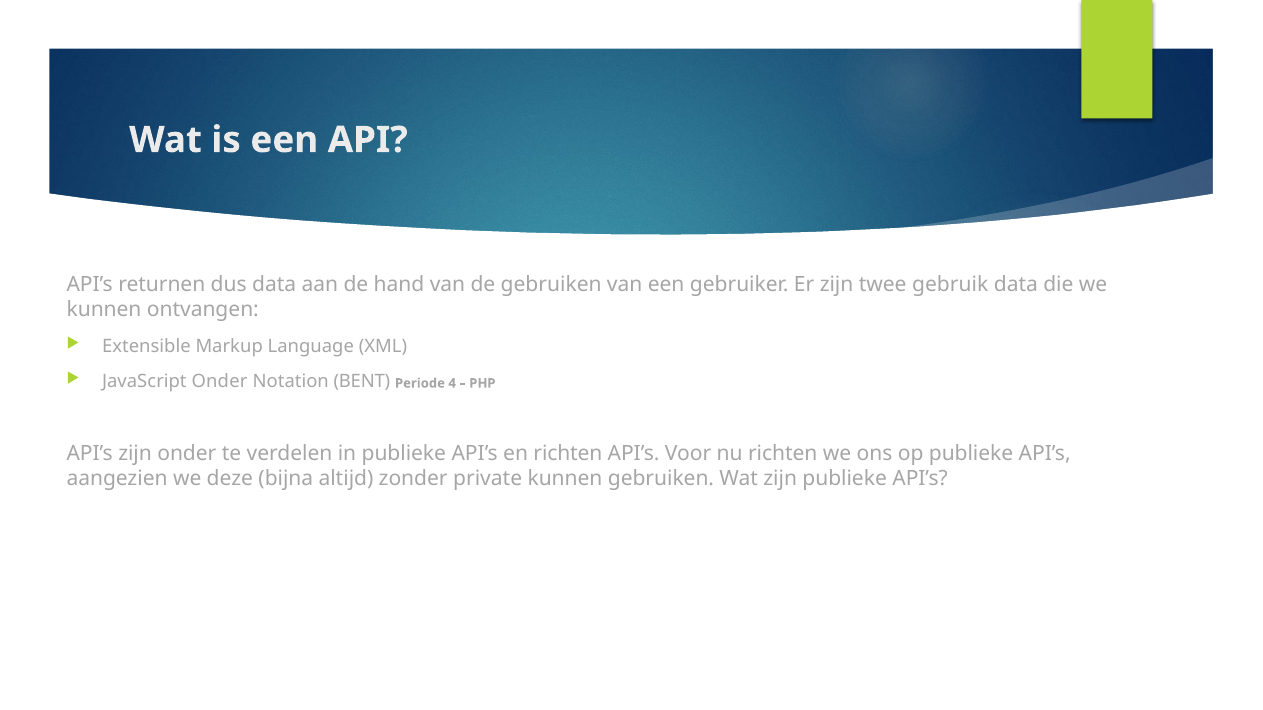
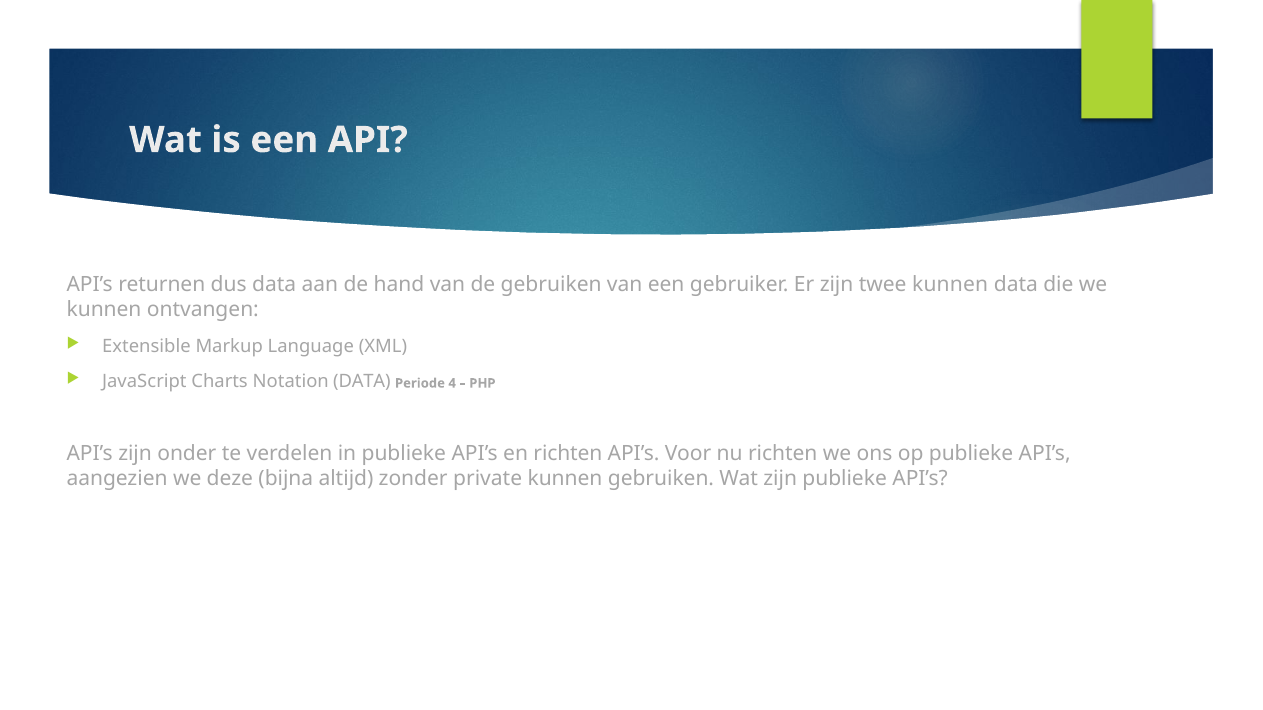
twee gebruik: gebruik -> kunnen (950, 285)
JavaScript Onder: Onder -> Charts (220, 382)
Notation BENT: BENT -> DATA (362, 382)
